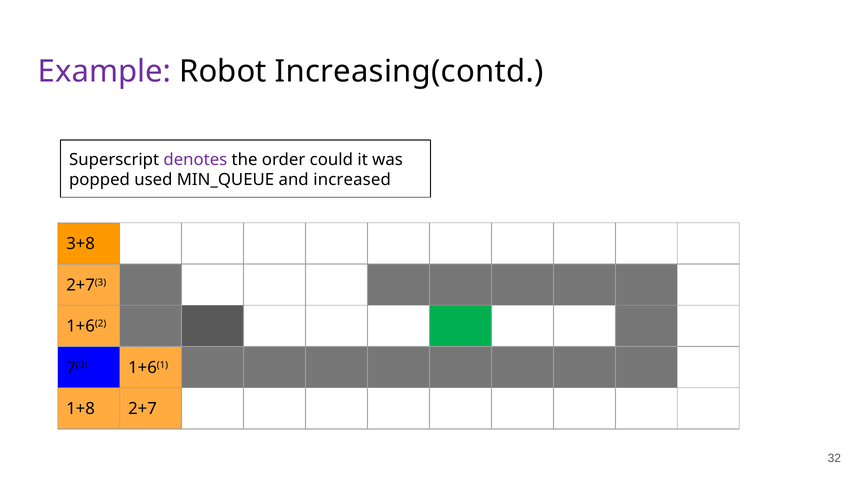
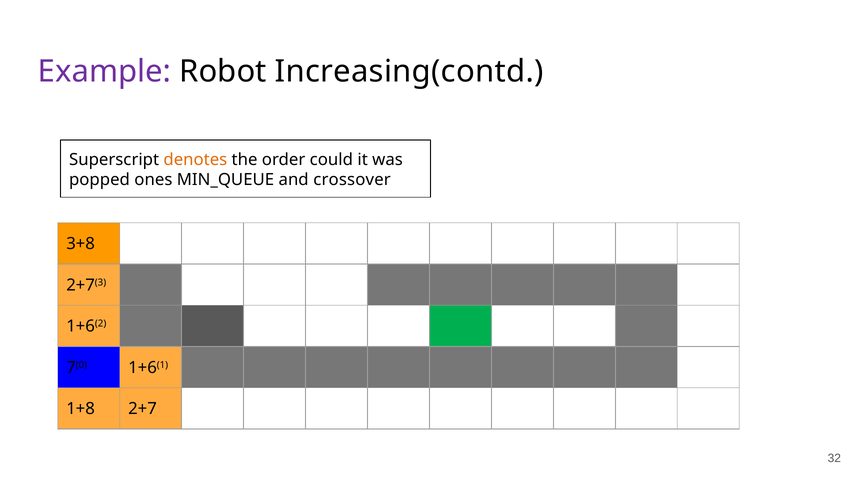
denotes colour: purple -> orange (195, 160)
used: used -> ones (153, 180)
increased: increased -> crossover (352, 180)
